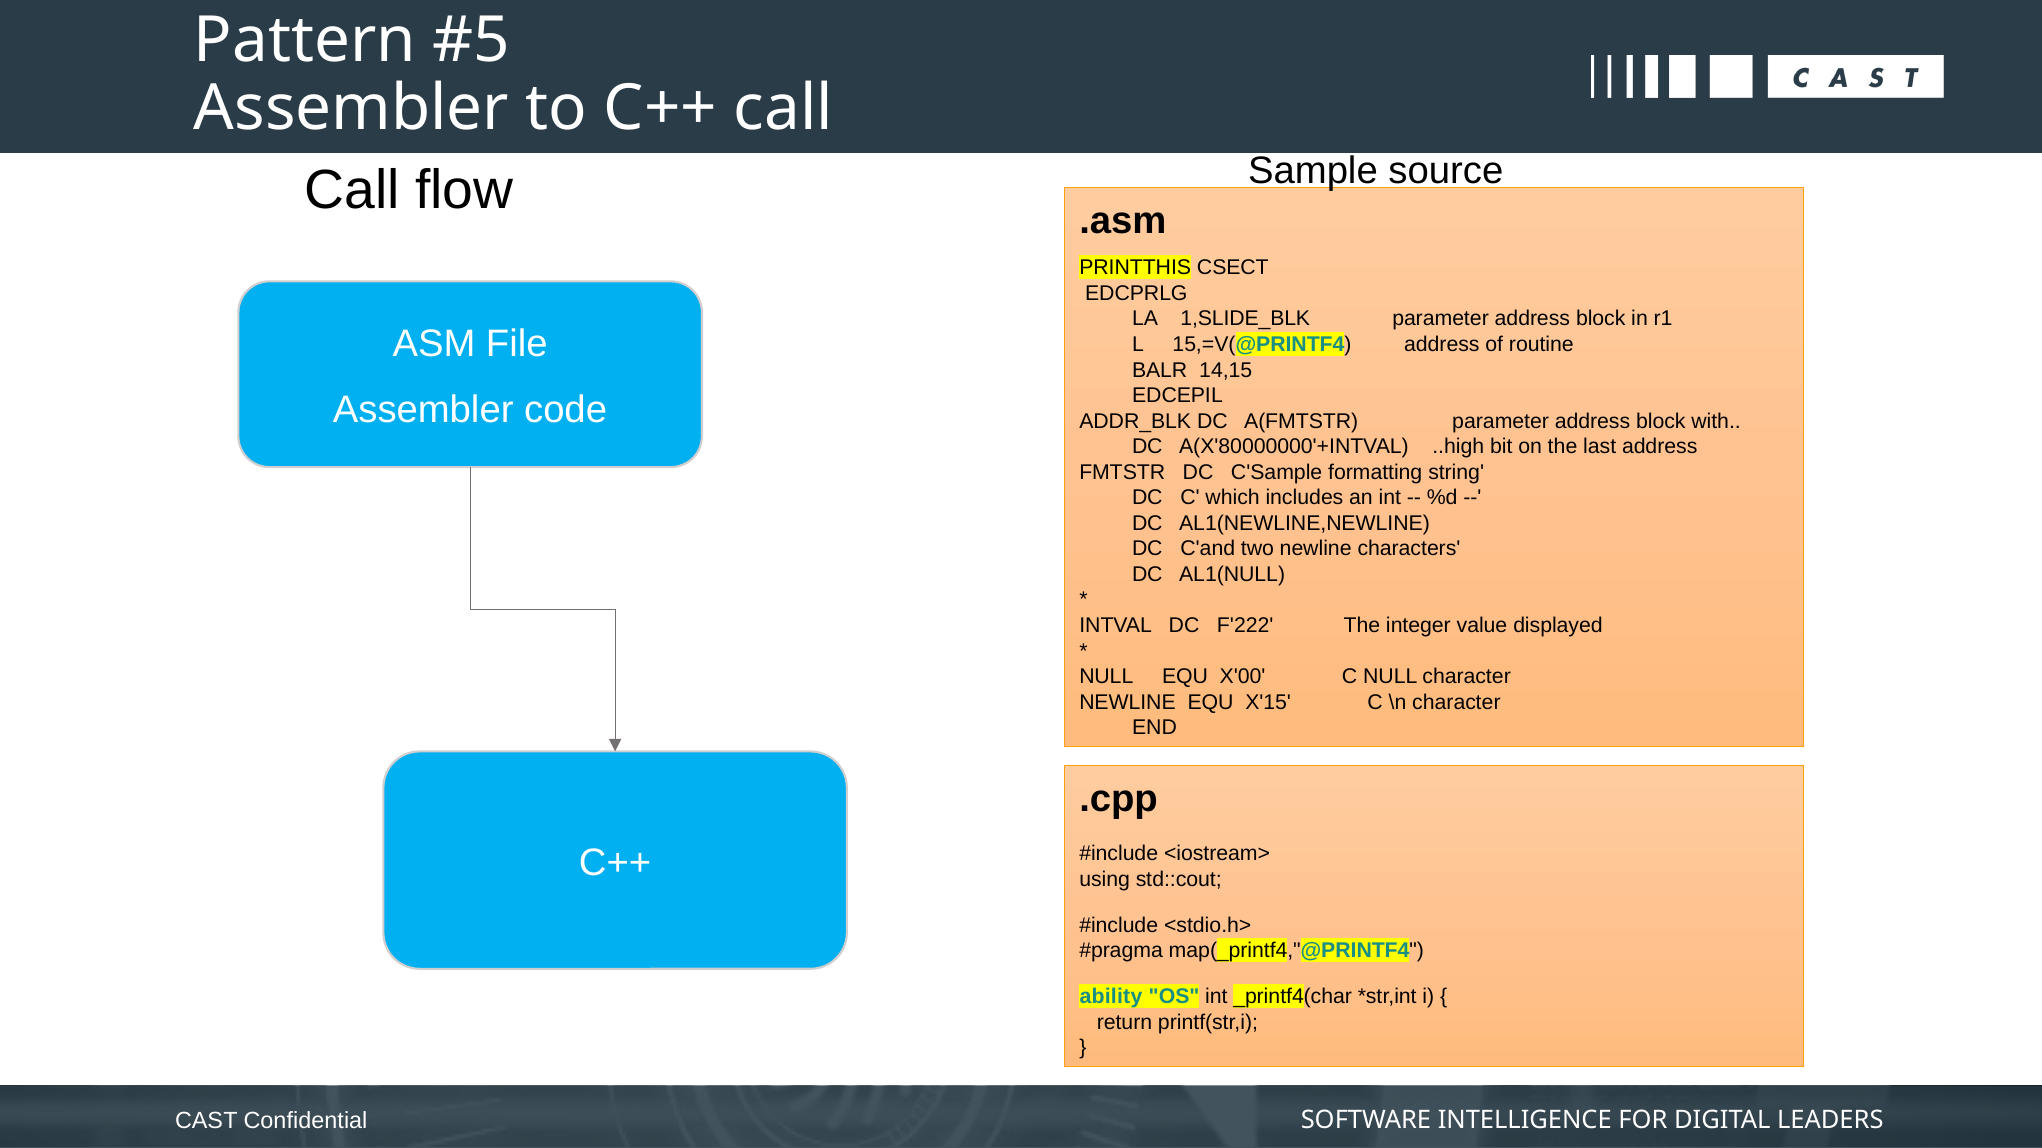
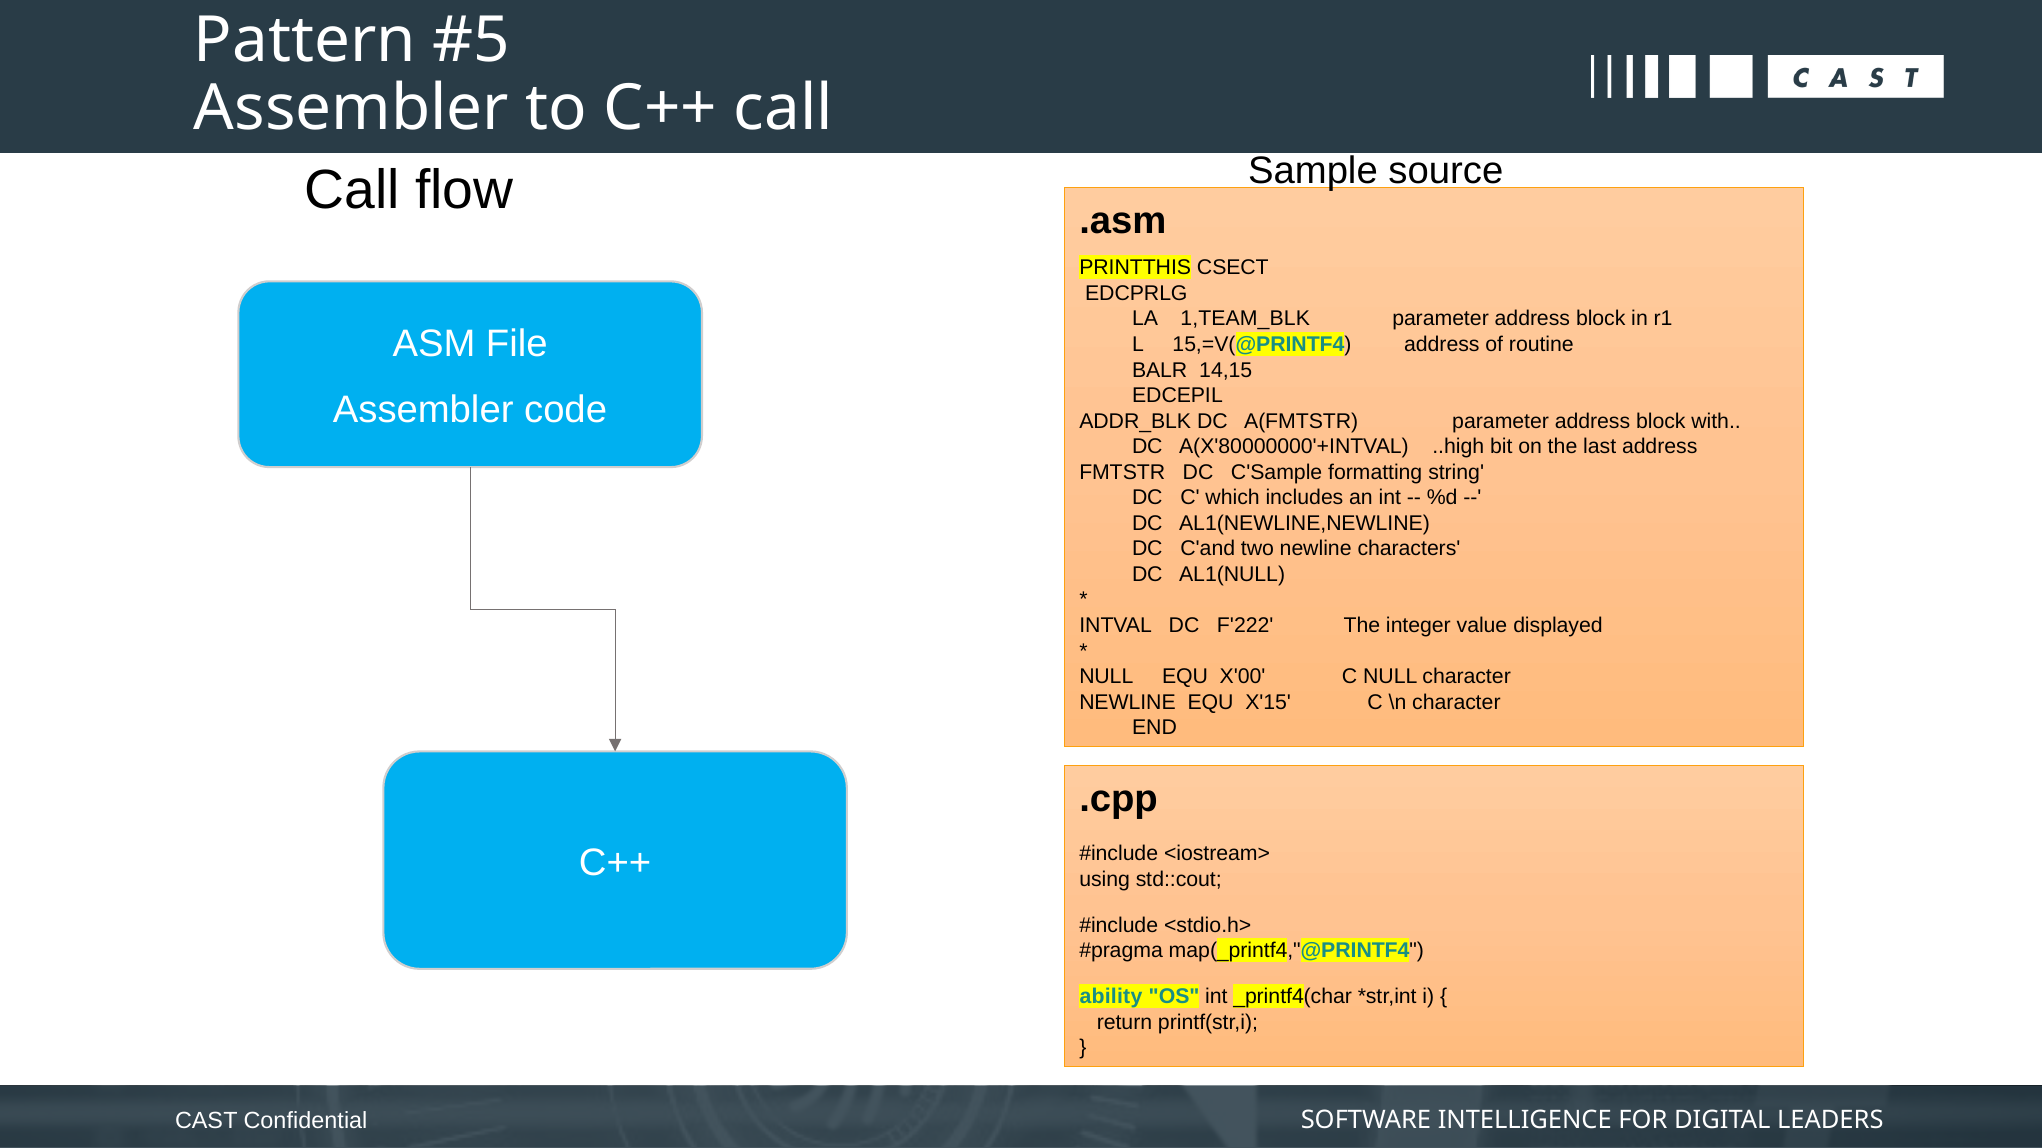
1,SLIDE_BLK: 1,SLIDE_BLK -> 1,TEAM_BLK (1245, 319)
